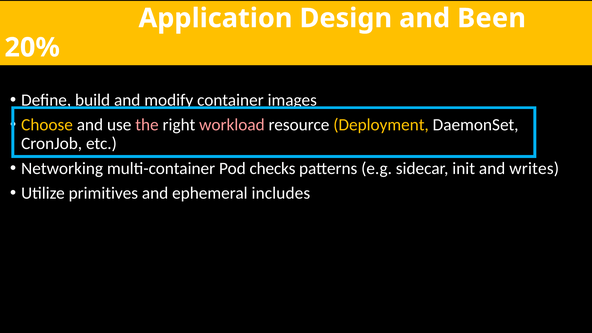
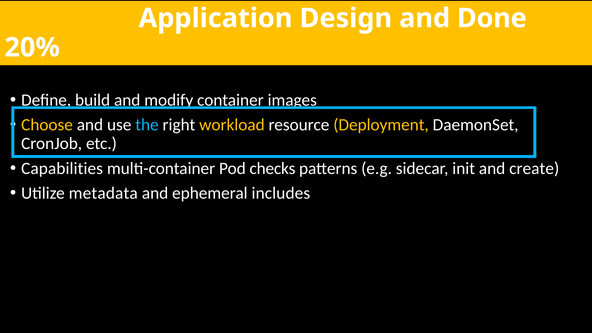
Been: Been -> Done (492, 18)
the colour: pink -> light blue (147, 125)
workload colour: pink -> yellow (232, 125)
Networking: Networking -> Capabilities (62, 168)
writes: writes -> create (534, 168)
primitives: primitives -> metadata (103, 193)
